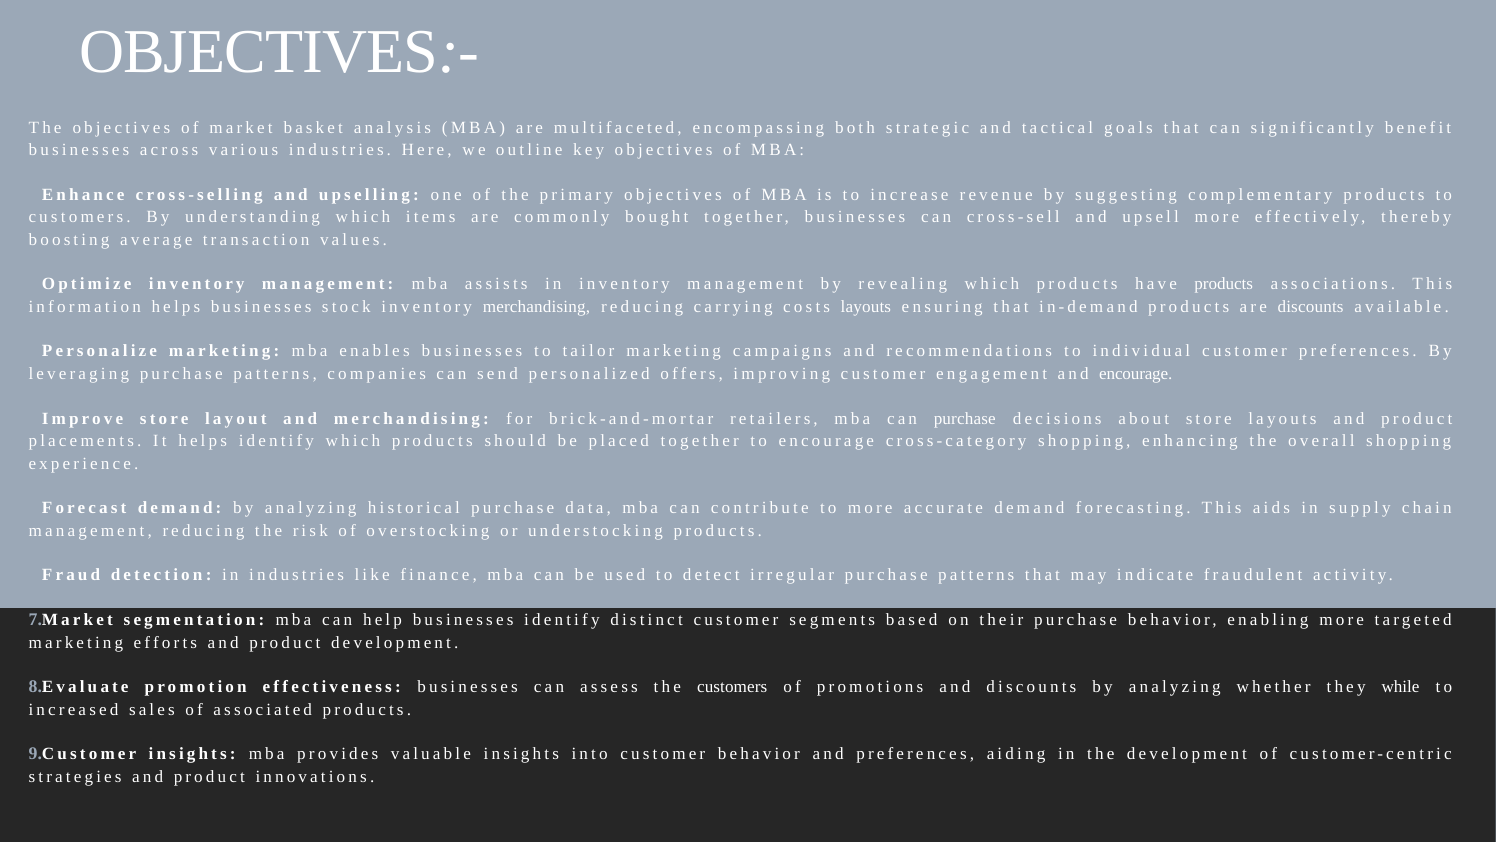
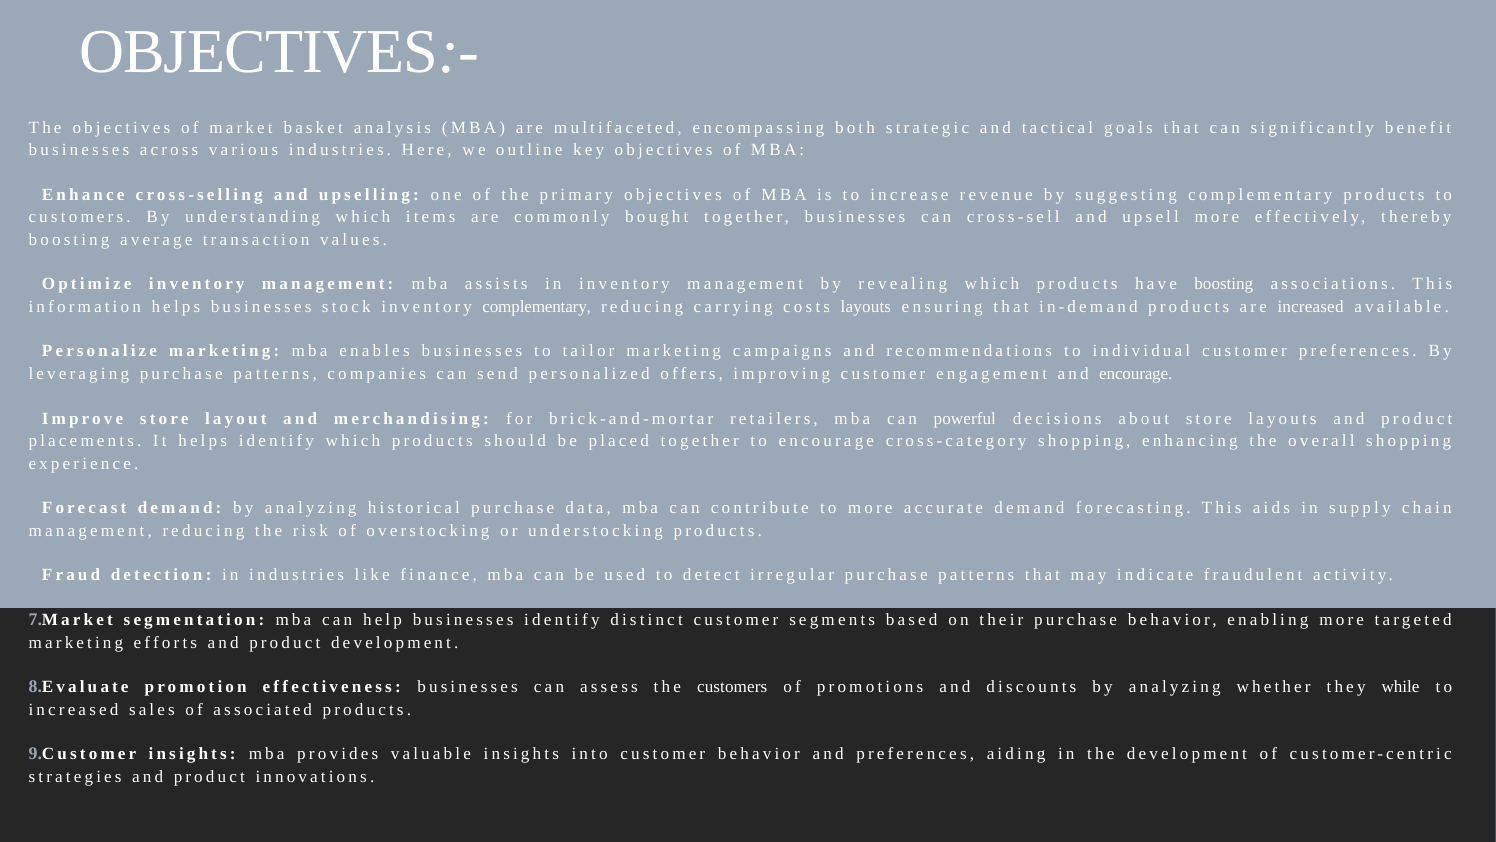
have products: products -> boosting (1224, 284)
inventory merchandising: merchandising -> complementary (537, 307)
are discounts: discounts -> increased (1311, 307)
can purchase: purchase -> powerful (965, 418)
